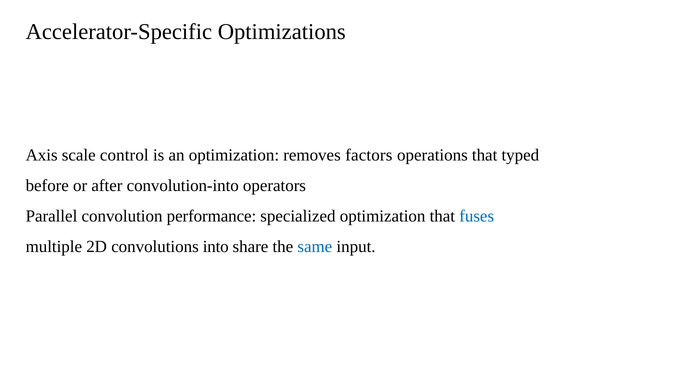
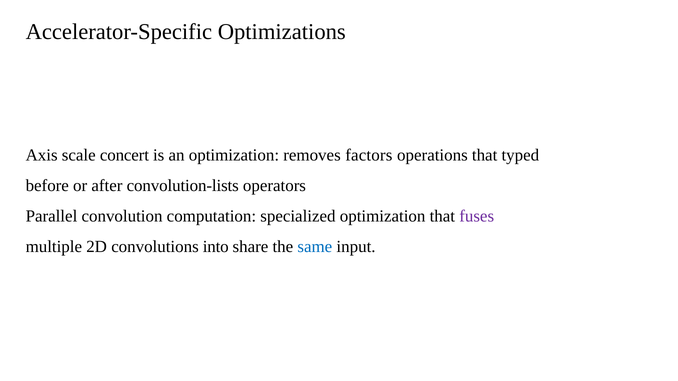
control: control -> concert (124, 155)
convolution-into: convolution-into -> convolution-lists (183, 186)
performance: performance -> computation (211, 216)
fuses colour: blue -> purple (477, 216)
